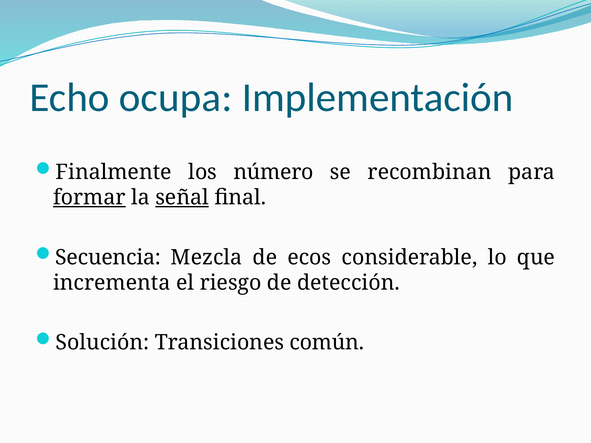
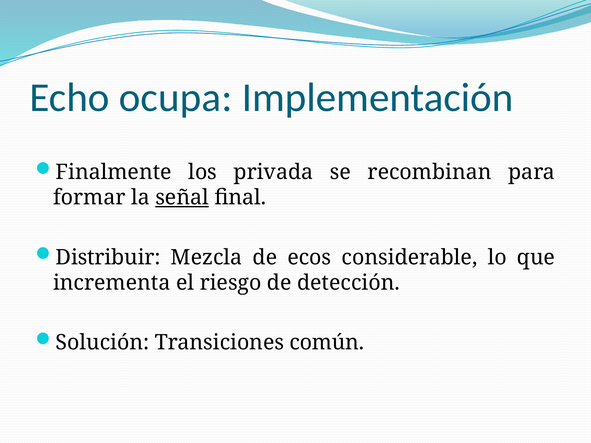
número: número -> privada (273, 172)
formar underline: present -> none (89, 198)
Secuencia: Secuencia -> Distribuir (108, 257)
